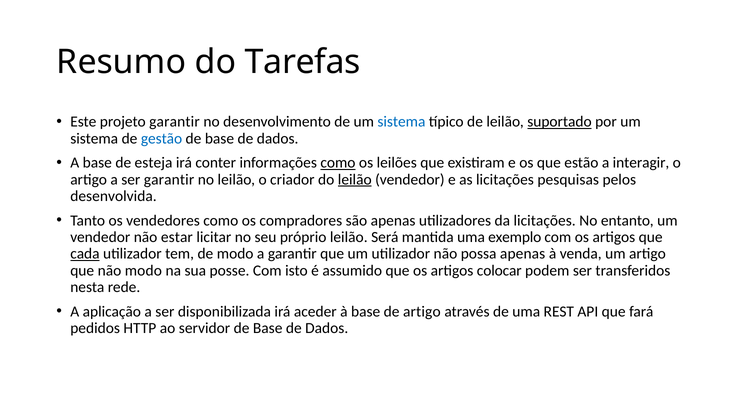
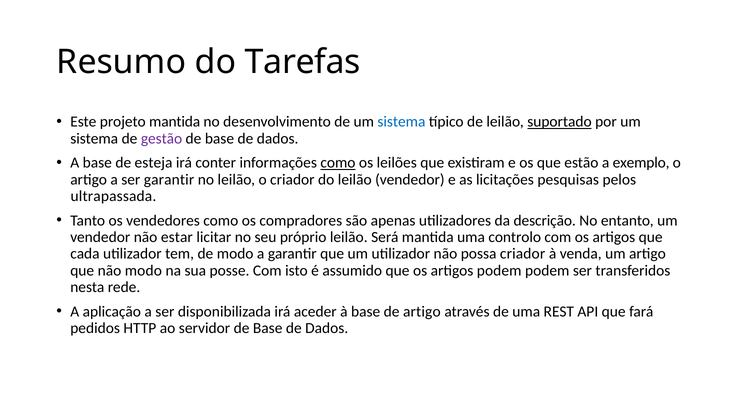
projeto garantir: garantir -> mantida (175, 122)
gestão colour: blue -> purple (162, 139)
interagir: interagir -> exemplo (641, 163)
leilão underline: present -> none (355, 180)
desenvolvida: desenvolvida -> ultrapassada (113, 196)
da licitações: licitações -> descrição (545, 221)
exemplo: exemplo -> controlo (515, 237)
cada underline: present -> none (85, 254)
possa apenas: apenas -> criador (523, 254)
artigos colocar: colocar -> podem (499, 271)
